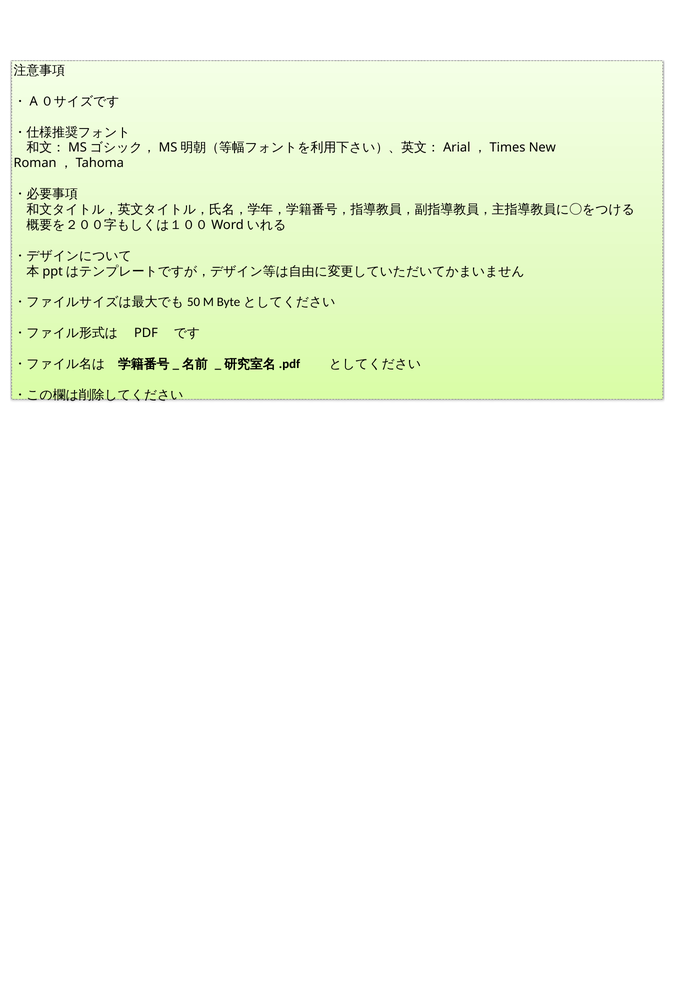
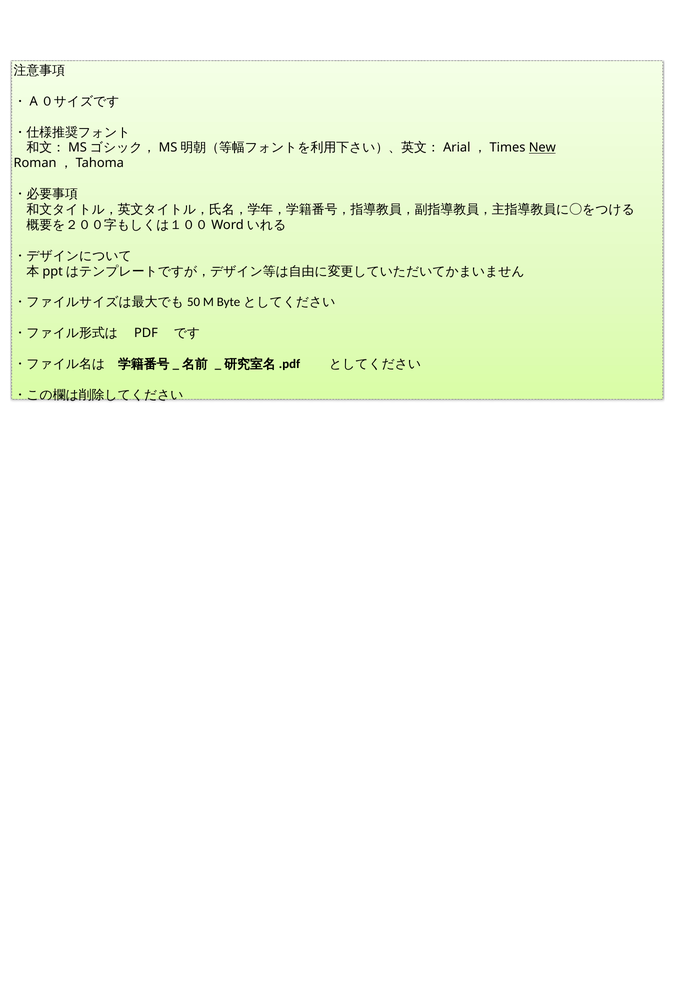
New underline: none -> present (542, 148)
